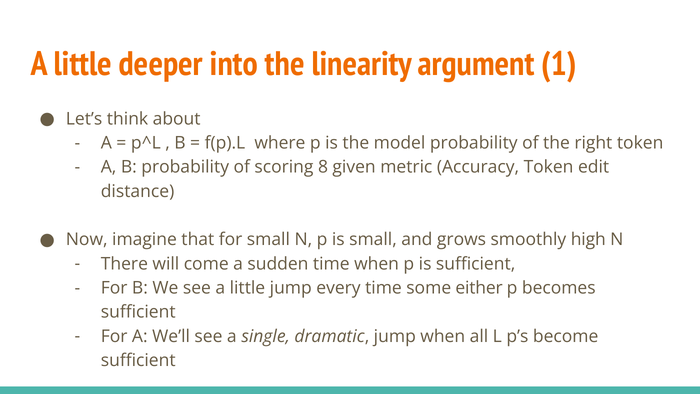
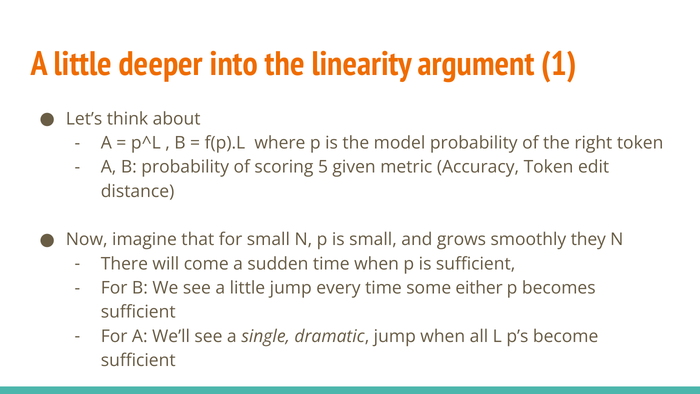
8: 8 -> 5 (323, 167)
high: high -> they (588, 240)
